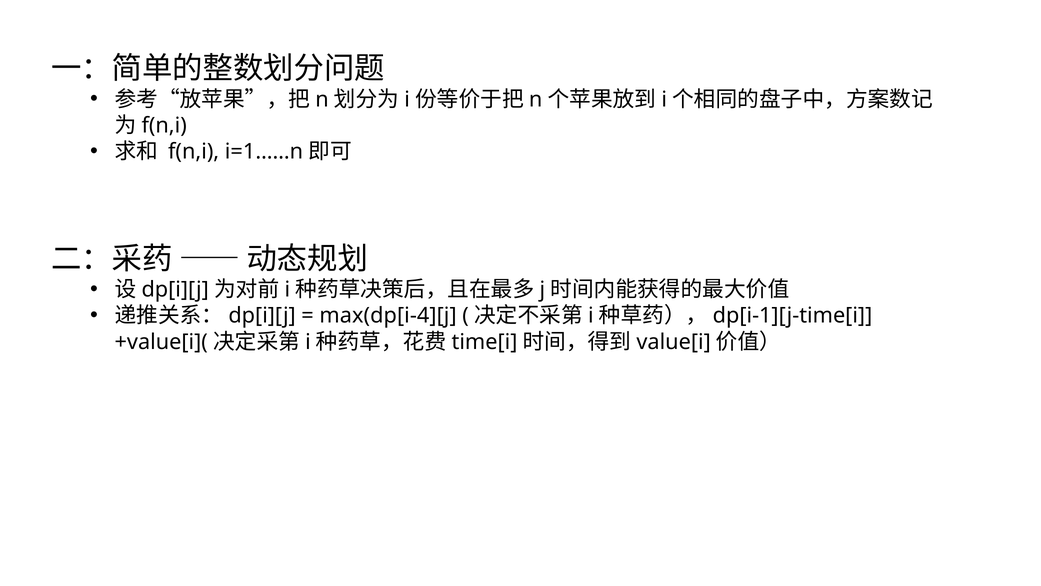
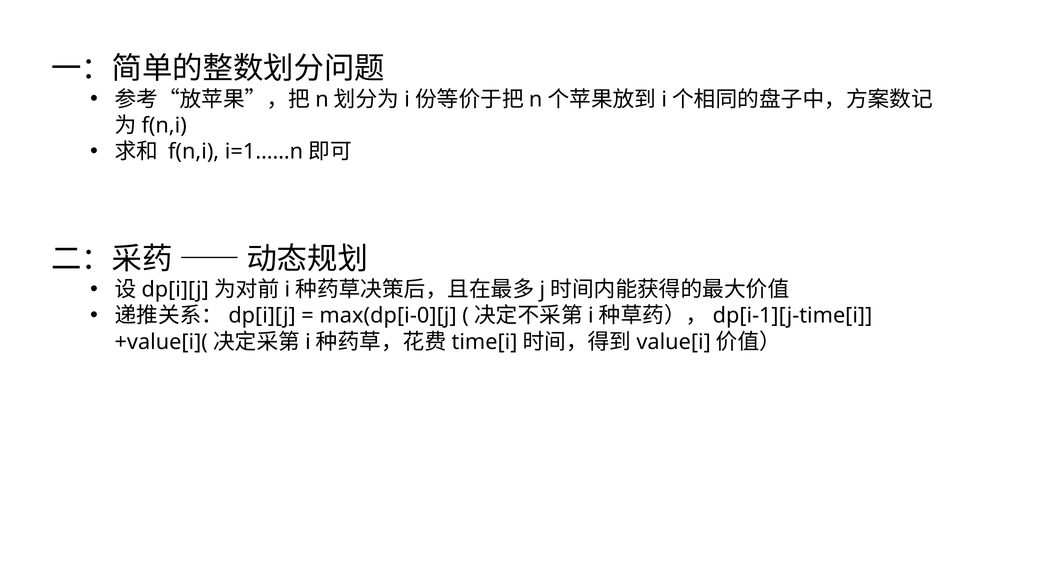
max(dp[i-4][j: max(dp[i-4][j -> max(dp[i-0][j (388, 316)
